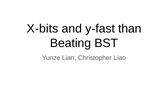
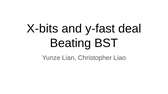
than: than -> deal (130, 29)
